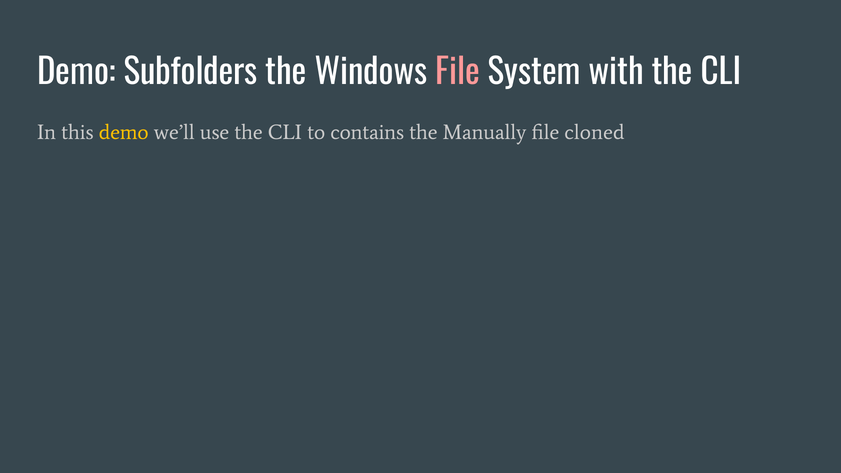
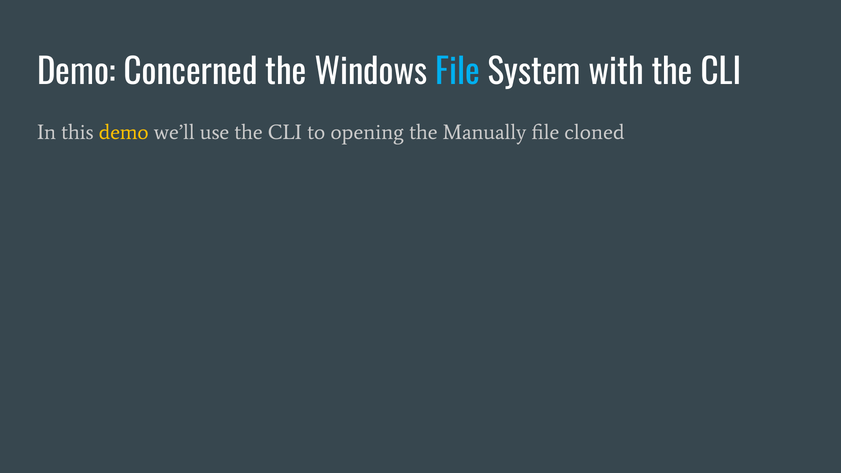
Subfolders: Subfolders -> Concerned (191, 73)
File colour: pink -> light blue (458, 73)
contains: contains -> opening (367, 132)
